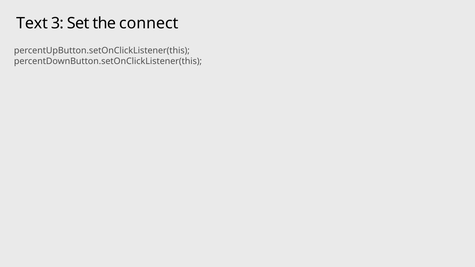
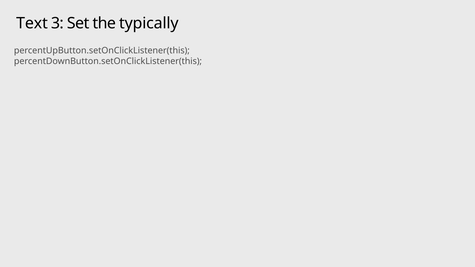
connect: connect -> typically (149, 23)
